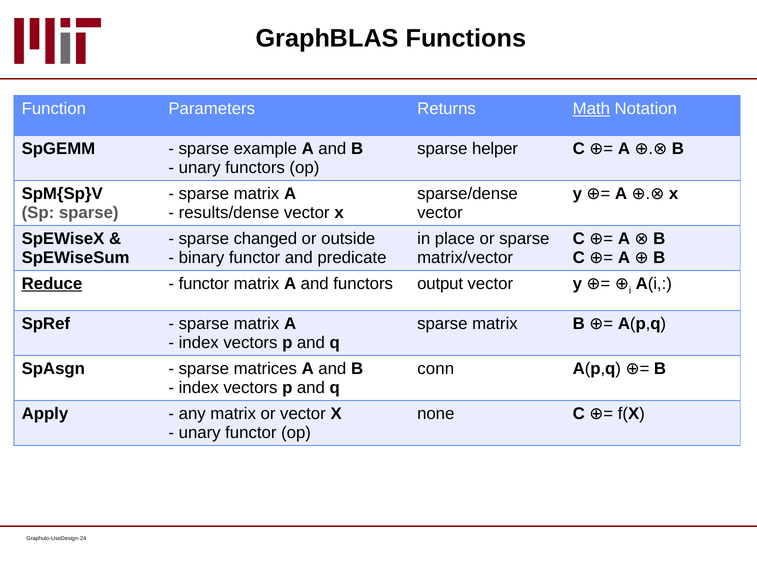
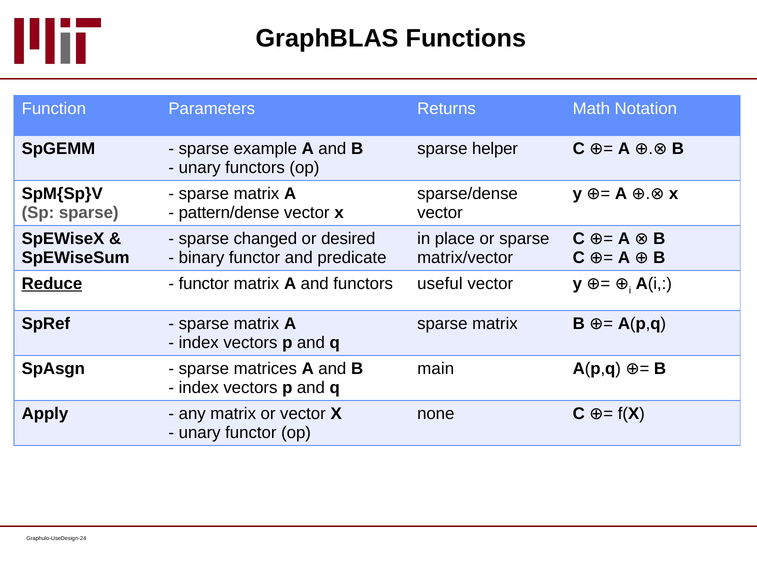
Math underline: present -> none (591, 109)
results/dense: results/dense -> pattern/dense (229, 212)
outside: outside -> desired (348, 239)
output: output -> useful (440, 284)
conn: conn -> main (436, 369)
